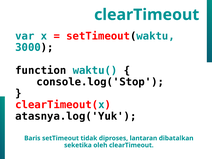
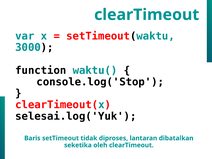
atasnya.log('Yuk: atasnya.log('Yuk -> selesai.log('Yuk (76, 116)
